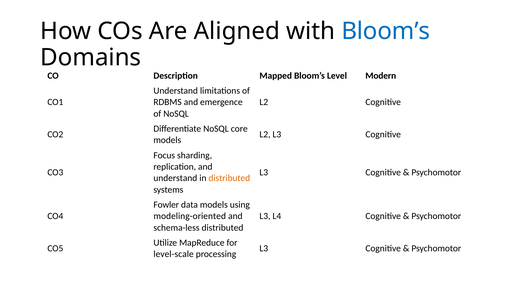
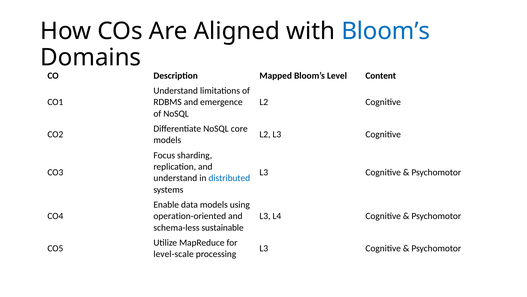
Modern: Modern -> Content (381, 76)
distributed colour: orange -> blue (229, 178)
Fowler: Fowler -> Enable (166, 204)
modeling-oriented: modeling-oriented -> operation-oriented (190, 216)
schema-less distributed: distributed -> sustainable (223, 227)
